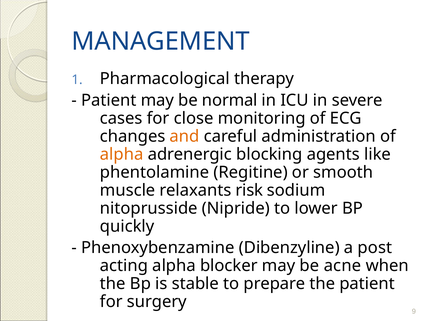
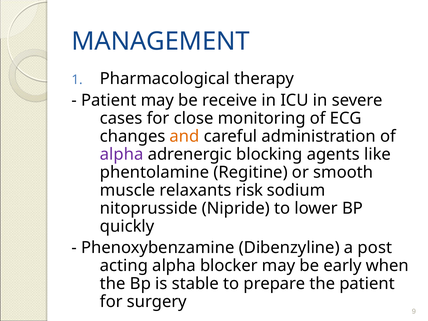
normal: normal -> receive (230, 100)
alpha colour: orange -> purple (122, 154)
acne: acne -> early (343, 266)
